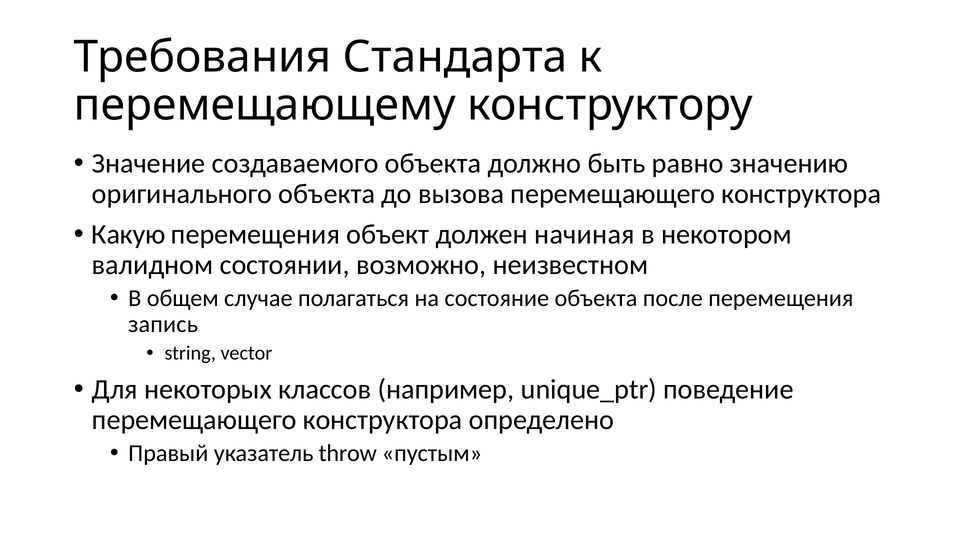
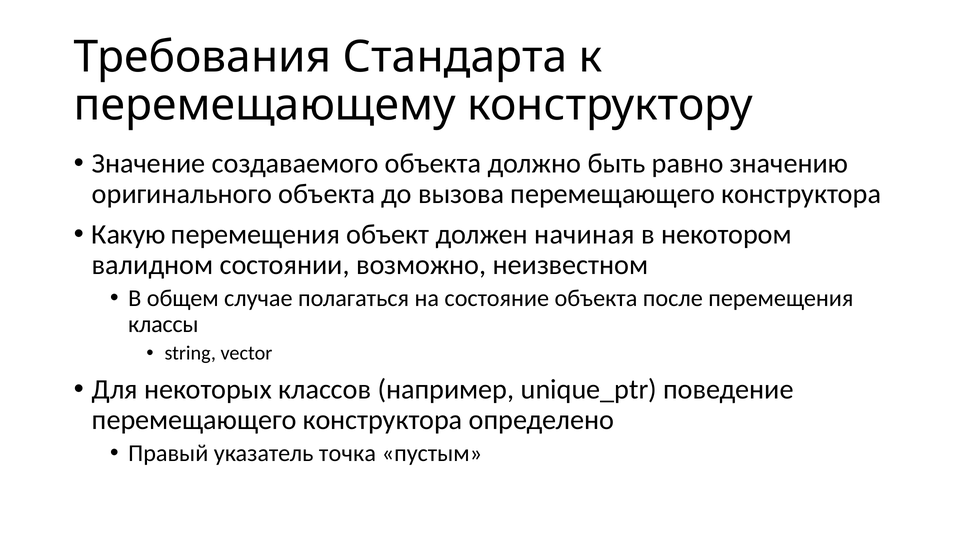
запись: запись -> классы (163, 325)
throw: throw -> точка (348, 453)
